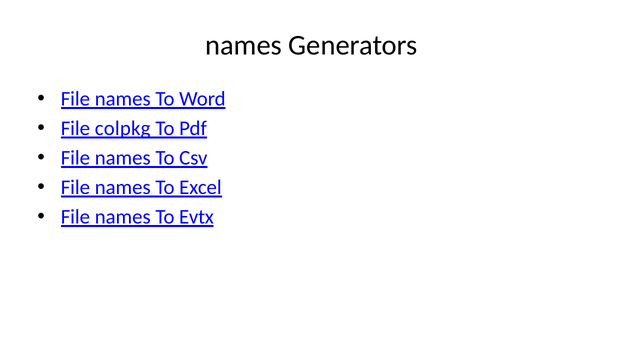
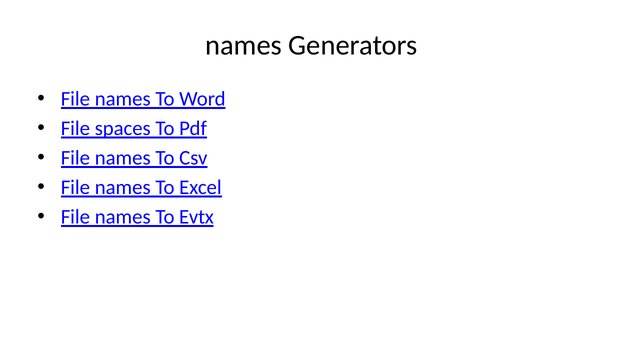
colpkg: colpkg -> spaces (123, 128)
